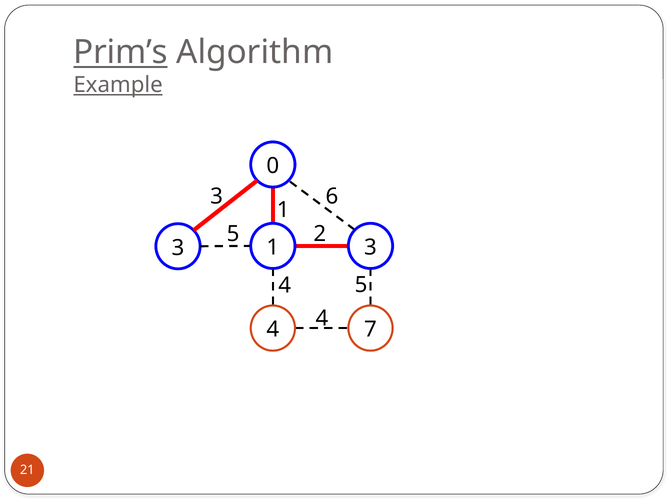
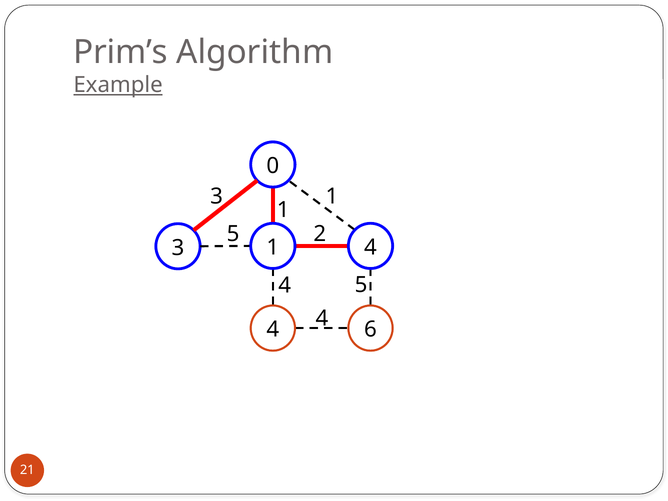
Prim’s underline: present -> none (121, 52)
6: 6 -> 1 (332, 196)
3: 3 -> 4 (370, 247)
7: 7 -> 6 (370, 330)
